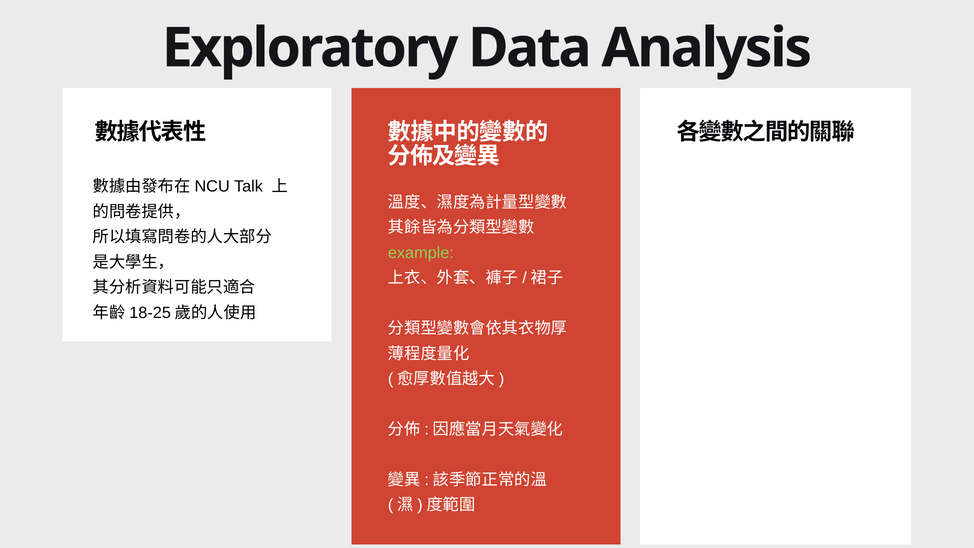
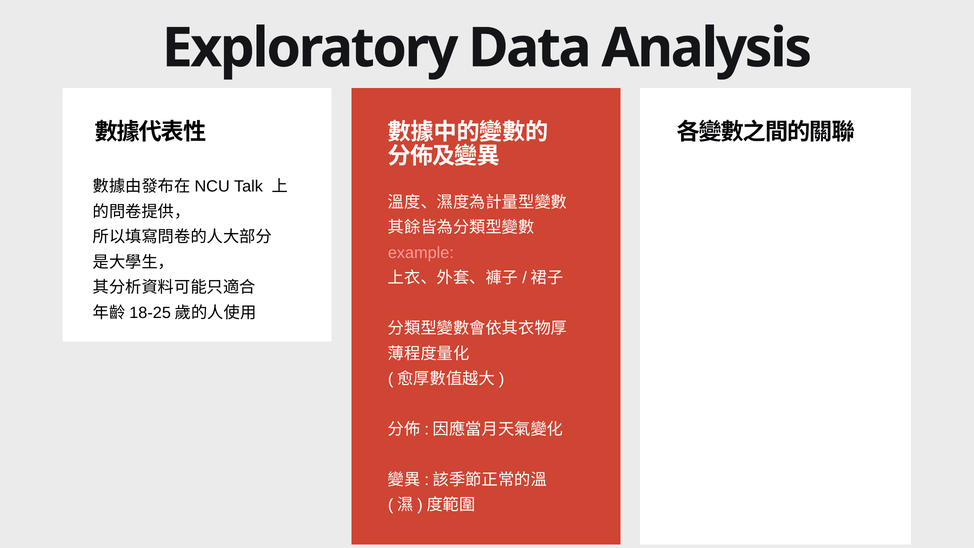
example colour: light green -> pink (421, 253)
